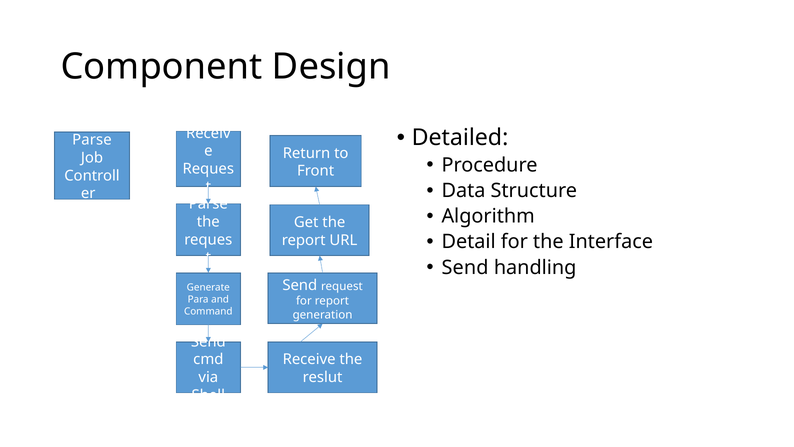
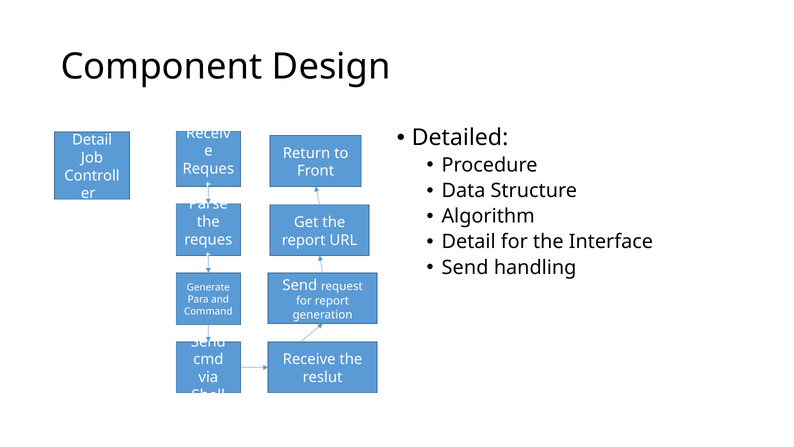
Parse: Parse -> Detail (92, 140)
